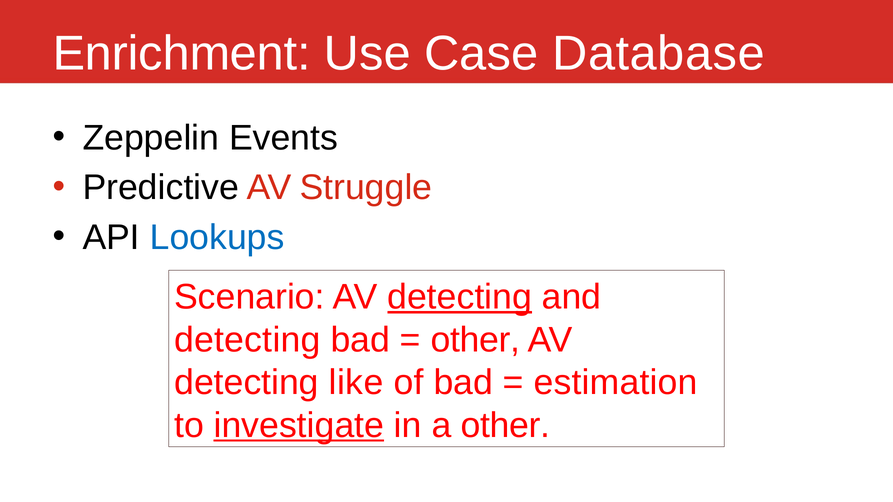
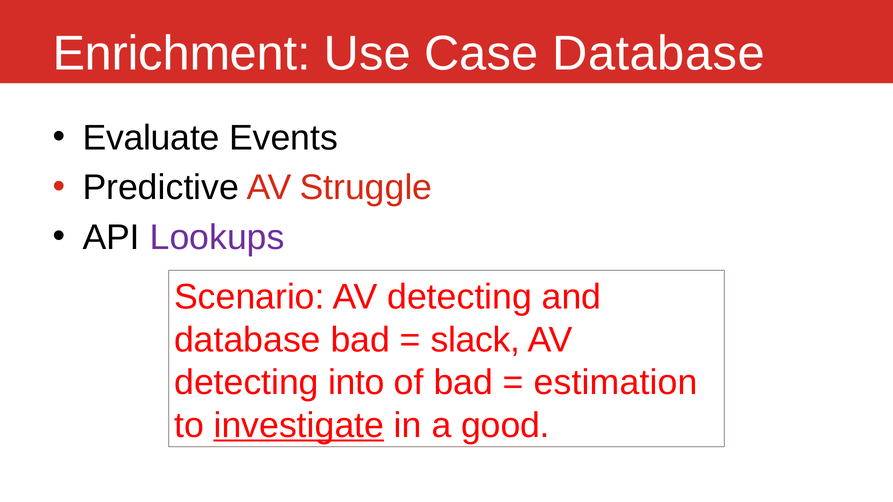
Zeppelin: Zeppelin -> Evaluate (151, 138)
Lookups colour: blue -> purple (217, 238)
detecting underline: present -> none (460, 297)
detecting: detecting -> database (247, 340)
other: other -> slack (475, 340)
like: like -> into (357, 383)
a other: other -> good (506, 426)
